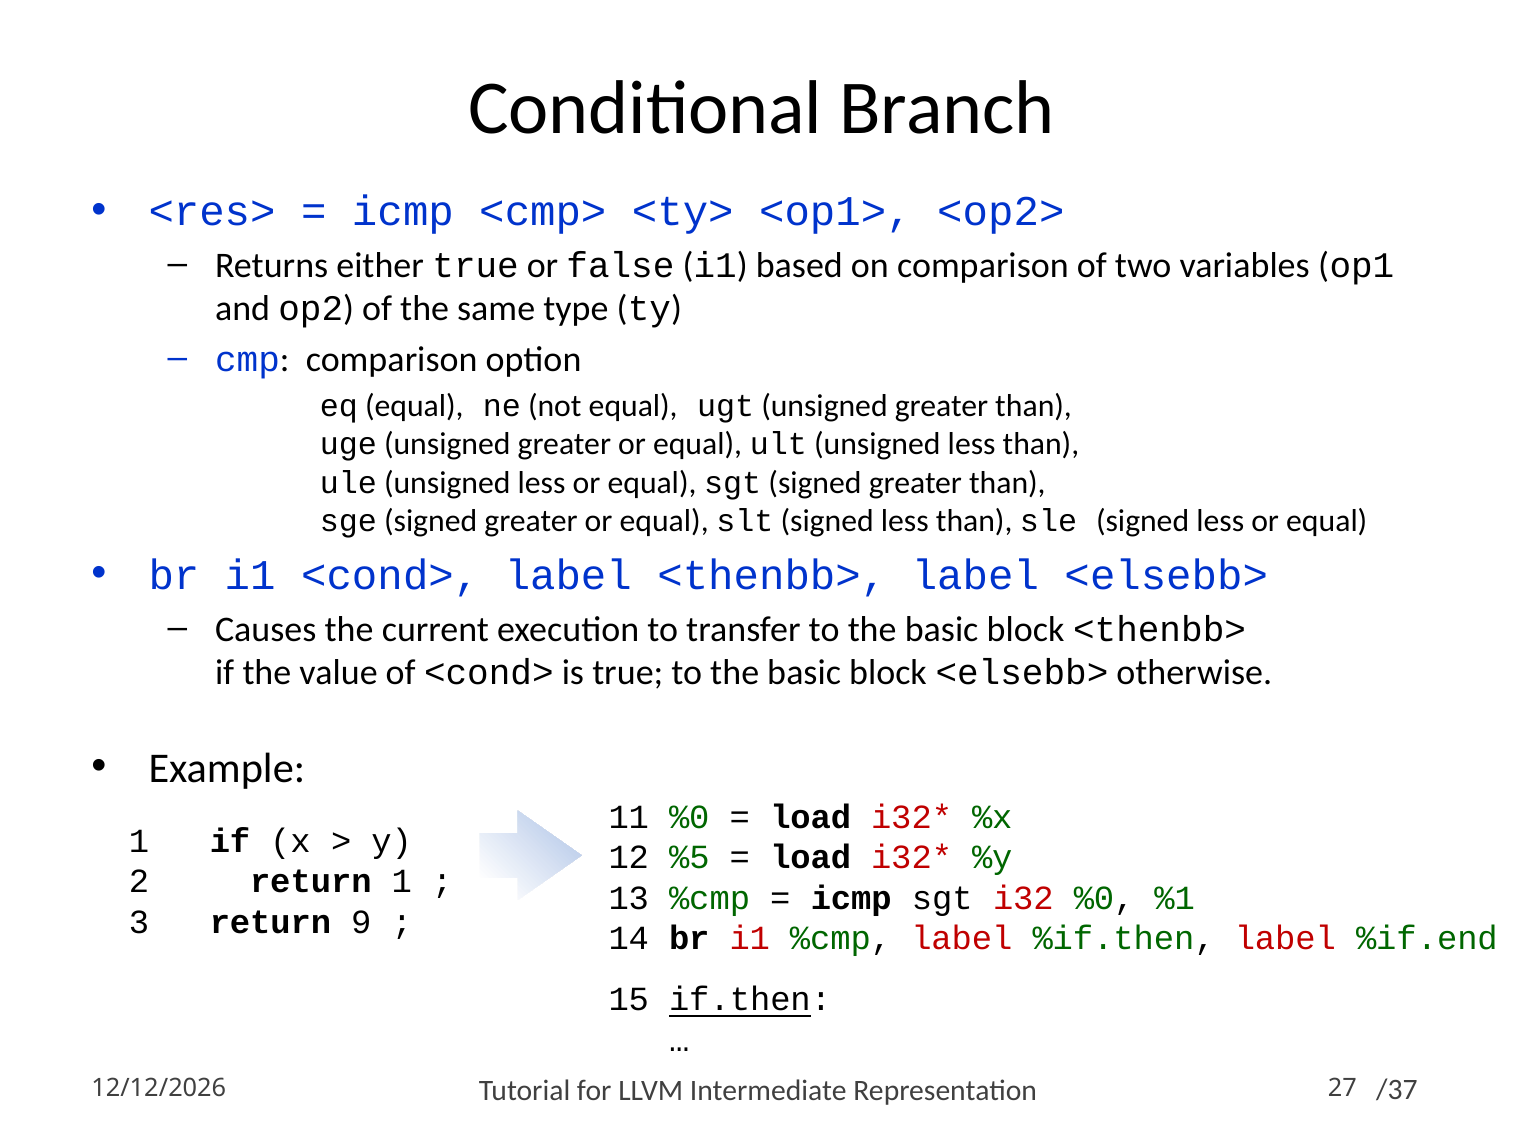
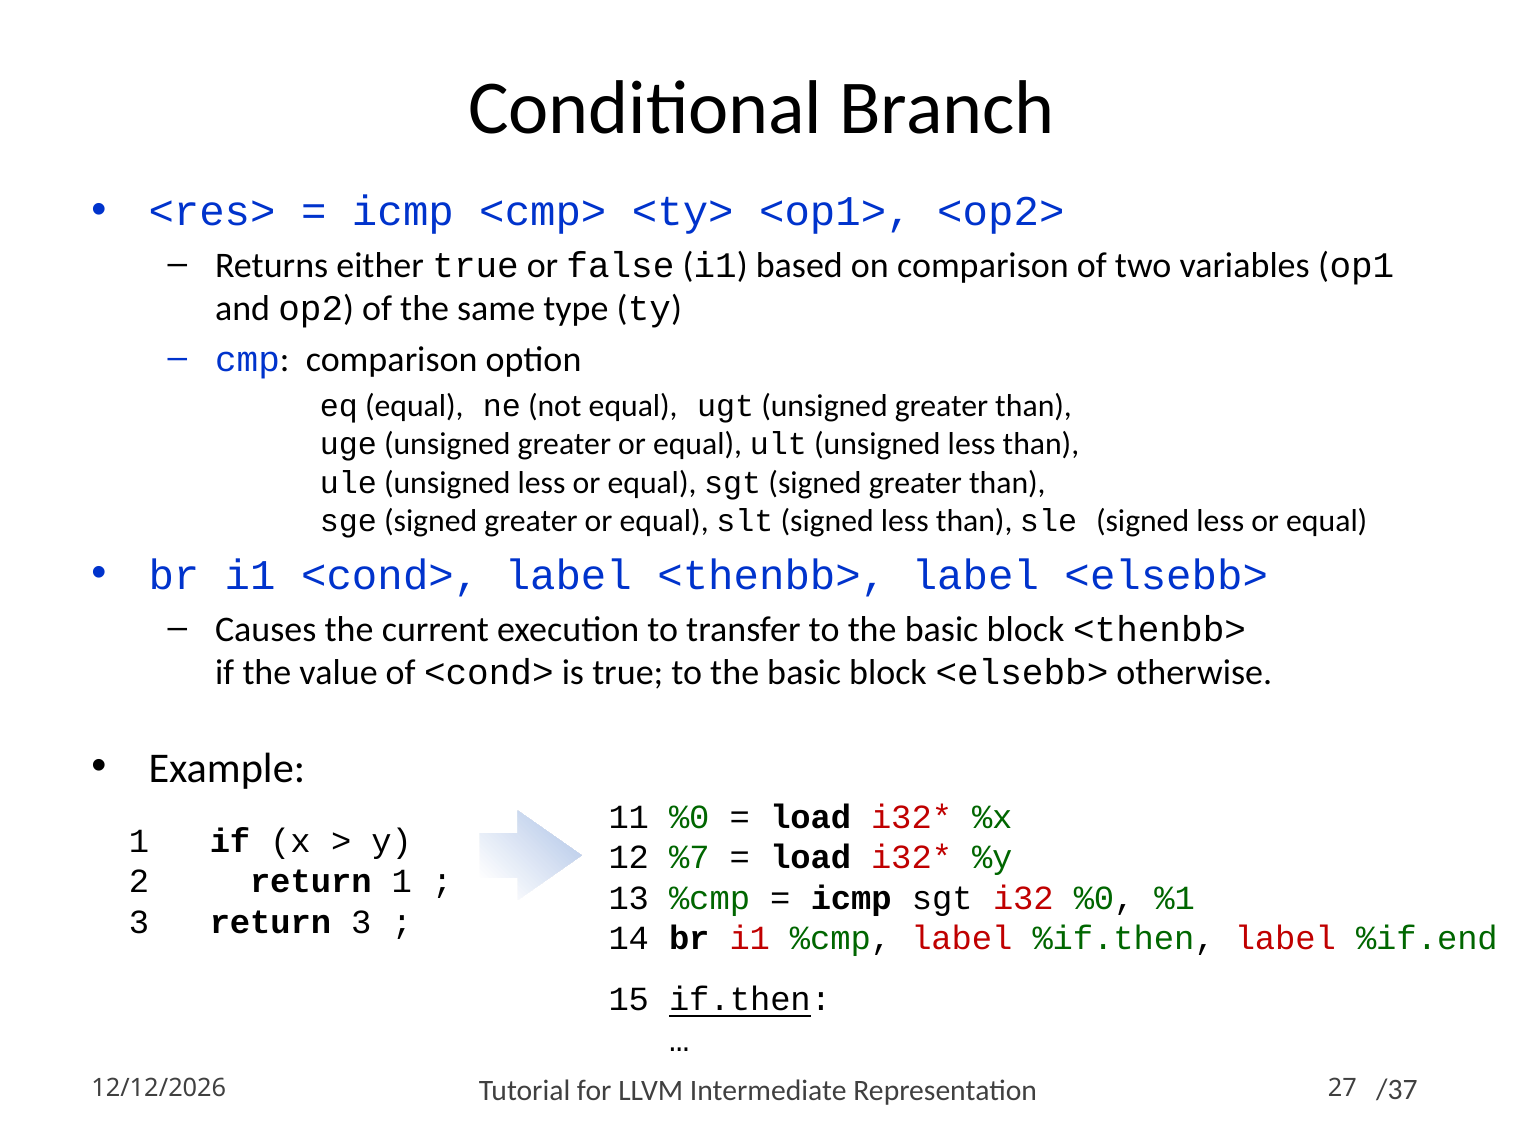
%5: %5 -> %7 (689, 858)
return 9: 9 -> 3 (361, 922)
